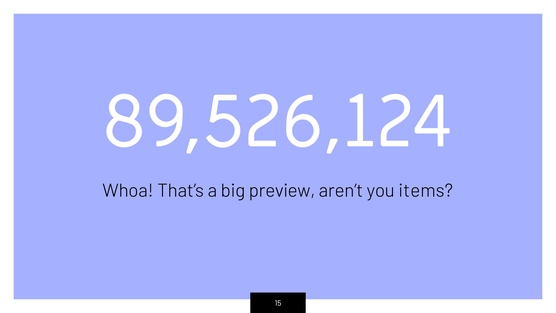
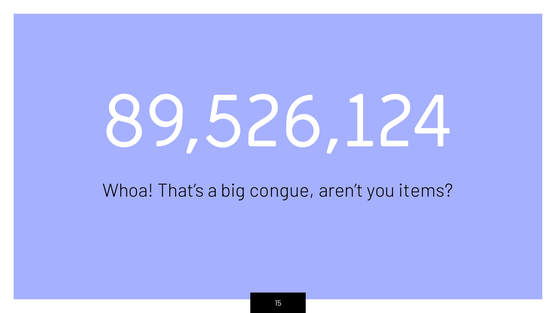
preview: preview -> congue (282, 191)
